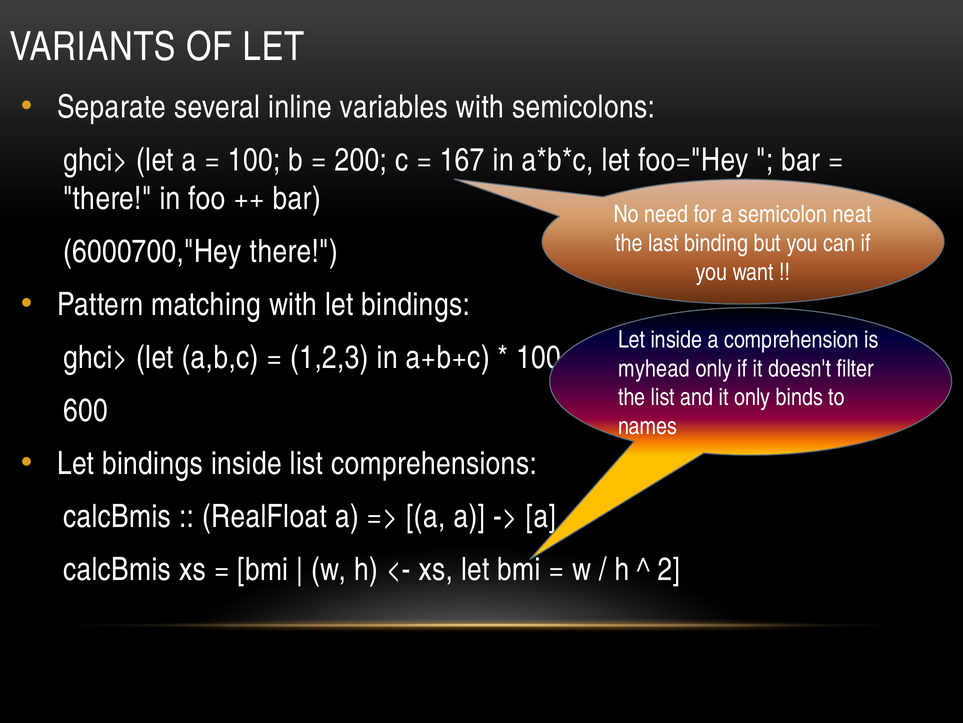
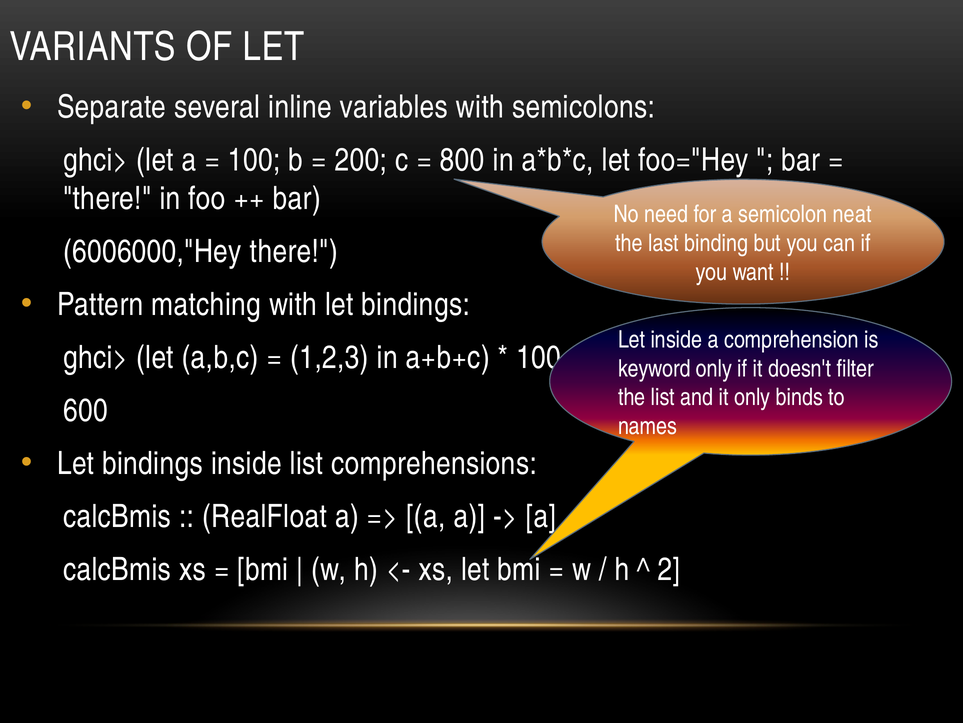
167: 167 -> 800 (462, 160)
6000700,"Hey: 6000700,"Hey -> 6006000,"Hey (152, 251)
myhead: myhead -> keyword (654, 368)
